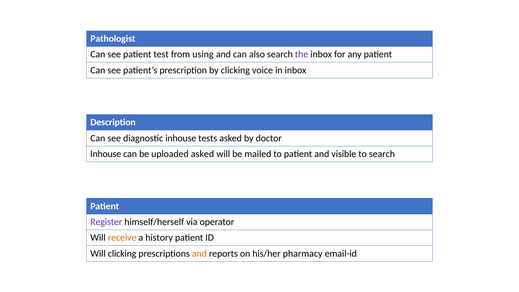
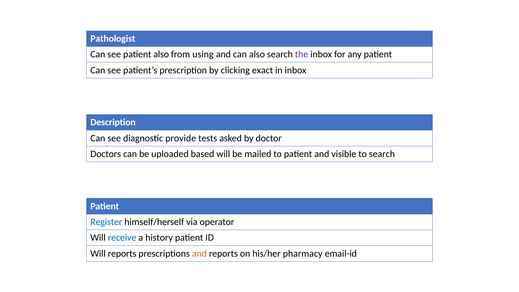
patient test: test -> also (161, 54)
voice: voice -> exact (263, 70)
diagnostic inhouse: inhouse -> provide (181, 138)
Inhouse: Inhouse -> Doctors (106, 154)
uploaded asked: asked -> based (203, 154)
Register colour: purple -> blue (106, 222)
receive colour: orange -> blue (122, 238)
Will clicking: clicking -> reports (122, 254)
